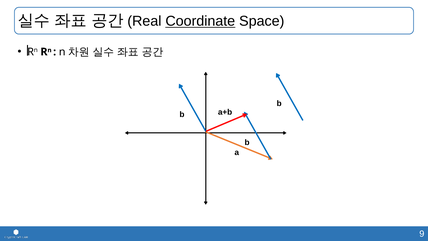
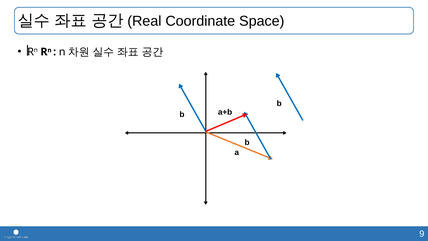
Coordinate underline: present -> none (200, 21)
